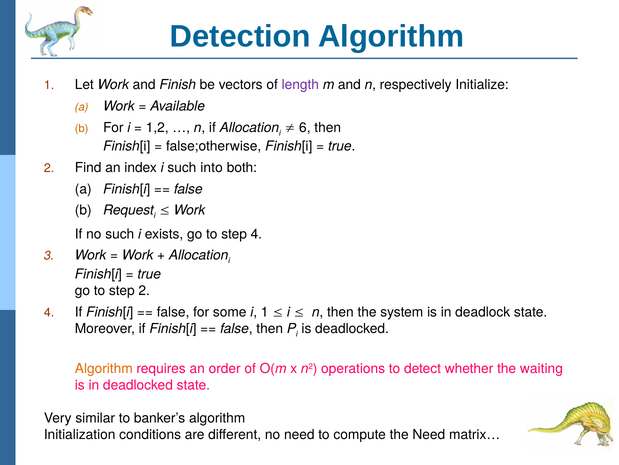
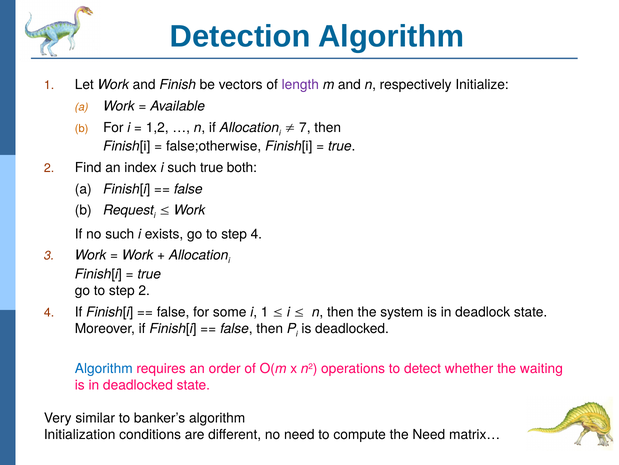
6: 6 -> 7 (305, 127)
such into: into -> true (212, 167)
Algorithm colour: orange -> blue (104, 368)
